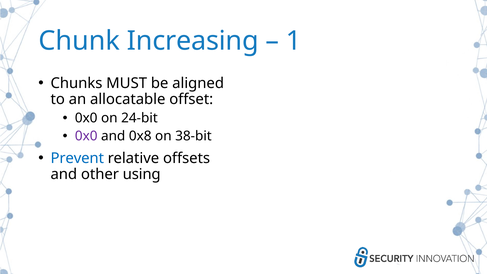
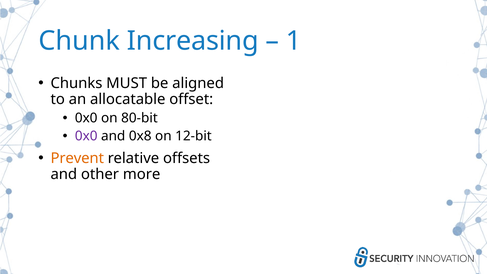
24-bit: 24-bit -> 80-bit (139, 118)
38-bit: 38-bit -> 12-bit (193, 136)
Prevent colour: blue -> orange (77, 158)
using: using -> more (142, 174)
